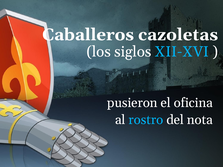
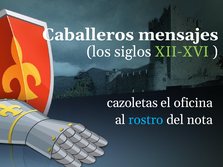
cazoletas: cazoletas -> mensajes (178, 35)
XII-XVI colour: light blue -> light green (182, 52)
pusieron: pusieron -> cazoletas (132, 103)
